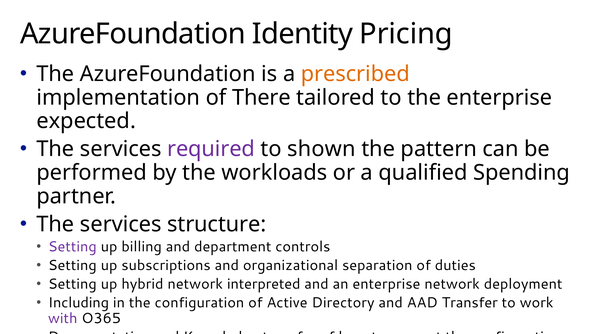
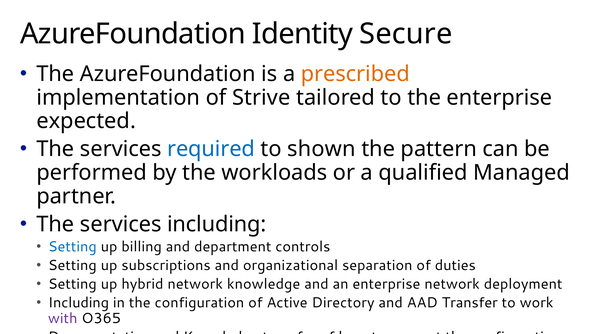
Pricing: Pricing -> Secure (406, 34)
There: There -> Strive (261, 97)
required colour: purple -> blue (211, 149)
Spending: Spending -> Managed (522, 172)
services structure: structure -> including (217, 224)
Setting colour: purple -> blue (72, 246)
network interpreted: interpreted -> knowledge (264, 284)
